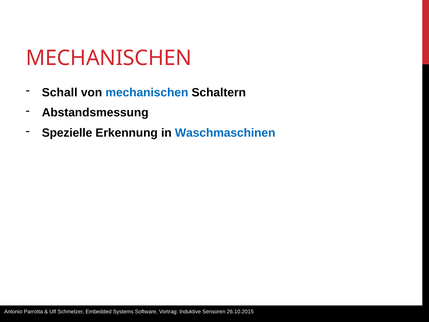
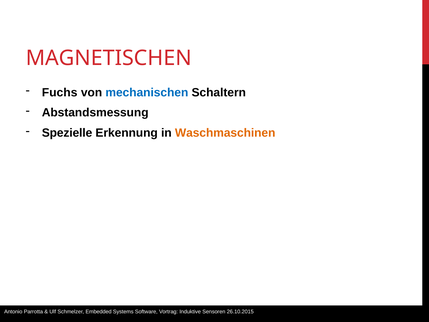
MECHANISCHEN: MECHANISCHEN -> MAGNETISCHEN (109, 58)
Schall: Schall -> Fuchs (60, 92)
Waschmaschinen colour: blue -> orange (225, 133)
